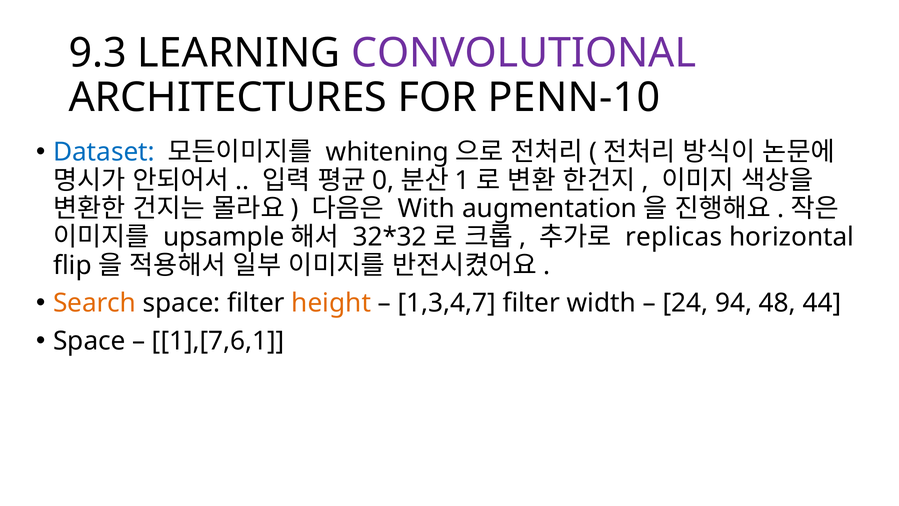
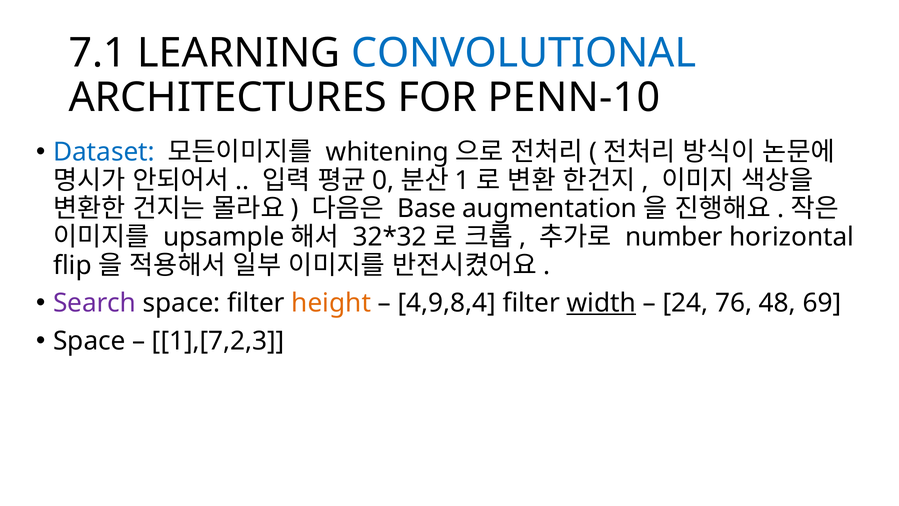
9.3: 9.3 -> 7.1 (98, 53)
CONVOLUTIONAL colour: purple -> blue (524, 53)
With: With -> Base (427, 209)
replicas: replicas -> number (674, 237)
Search colour: orange -> purple (95, 303)
1,3,4,7: 1,3,4,7 -> 4,9,8,4 (447, 303)
width underline: none -> present (601, 303)
94: 94 -> 76 (734, 303)
44: 44 -> 69 (822, 303)
1],[7,6,1: 1],[7,6,1 -> 1],[7,2,3 (218, 341)
